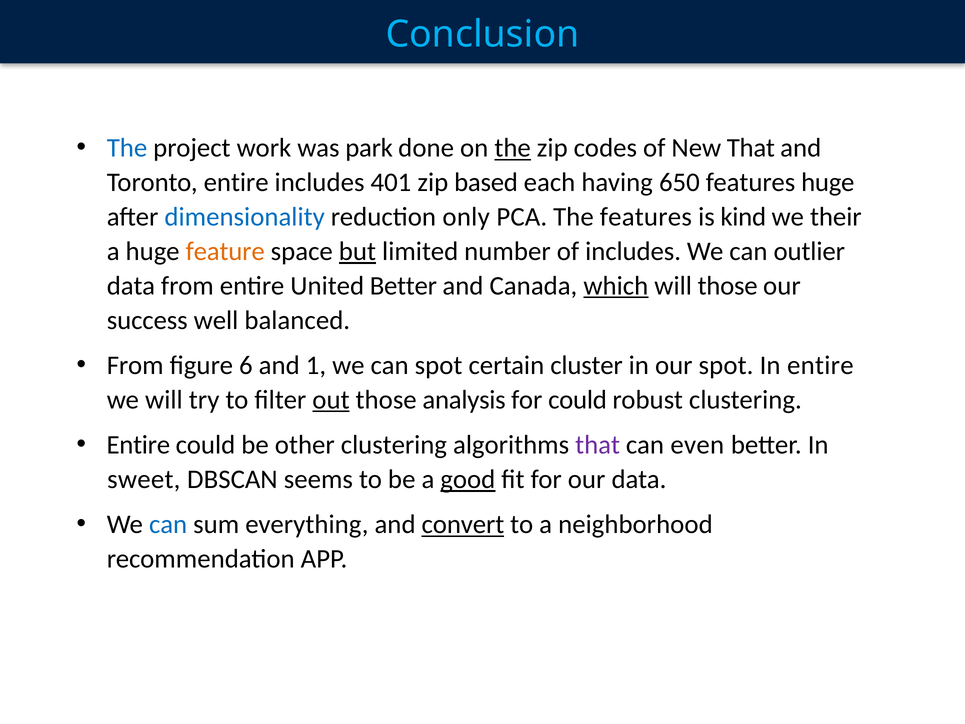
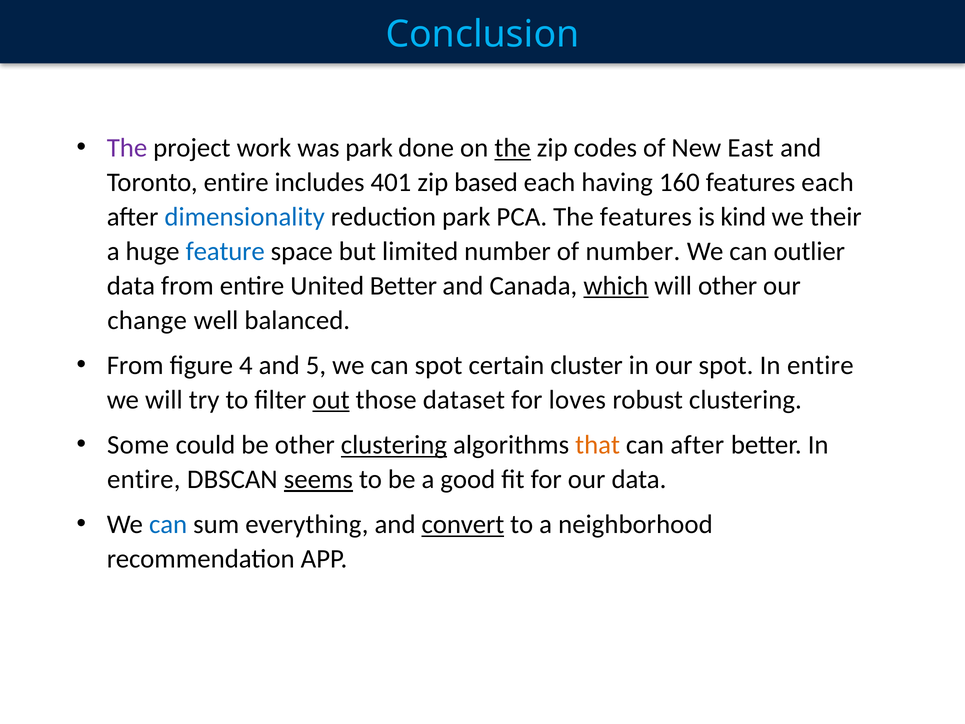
The colour: blue -> purple (127, 148)
New That: That -> East (751, 148)
650: 650 -> 160 (679, 183)
features huge: huge -> each (828, 183)
reduction only: only -> park (466, 217)
feature colour: orange -> blue (225, 251)
but underline: present -> none (357, 251)
of includes: includes -> number (633, 251)
will those: those -> other (728, 286)
success: success -> change (147, 320)
6: 6 -> 4 (246, 365)
1: 1 -> 5 (316, 365)
analysis: analysis -> dataset (464, 400)
for could: could -> loves (577, 400)
Entire: Entire -> Some (138, 445)
clustering underline: none -> present (394, 445)
that colour: purple -> orange (598, 445)
can even: even -> after (697, 445)
sweet: sweet -> entire (144, 479)
seems underline: none -> present (318, 479)
good underline: present -> none (468, 479)
